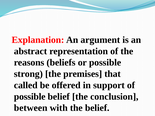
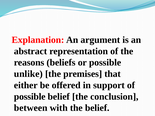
strong: strong -> unlike (28, 74)
called: called -> either (26, 85)
